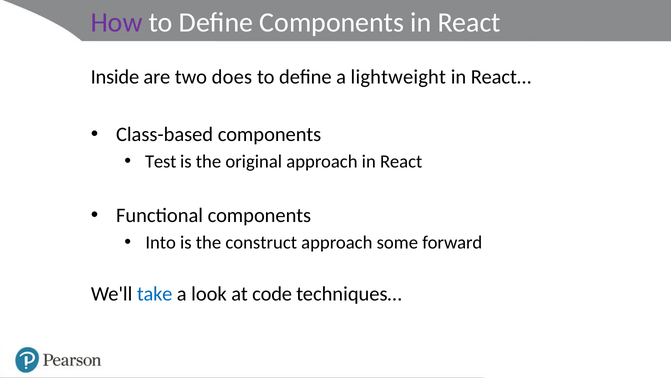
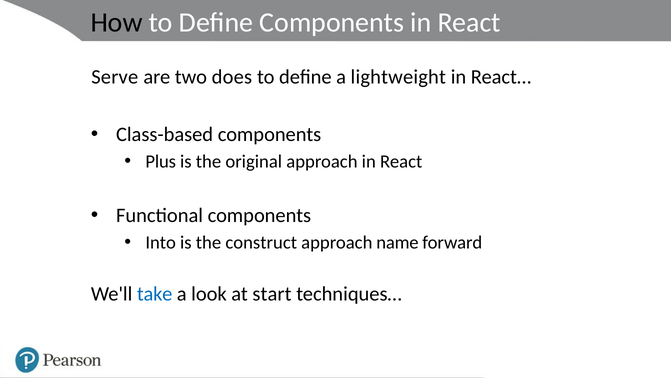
How colour: purple -> black (117, 22)
Inside: Inside -> Serve (115, 77)
Test: Test -> Plus (161, 161)
some: some -> name (397, 242)
code: code -> start (272, 293)
